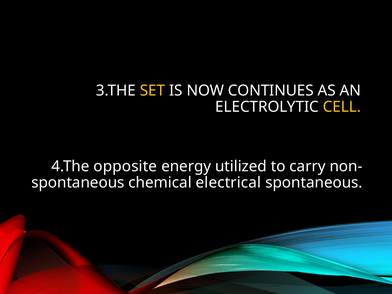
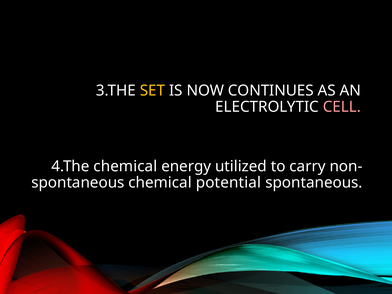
CELL colour: yellow -> pink (342, 107)
4.The opposite: opposite -> chemical (125, 166)
electrical: electrical -> potential (228, 183)
